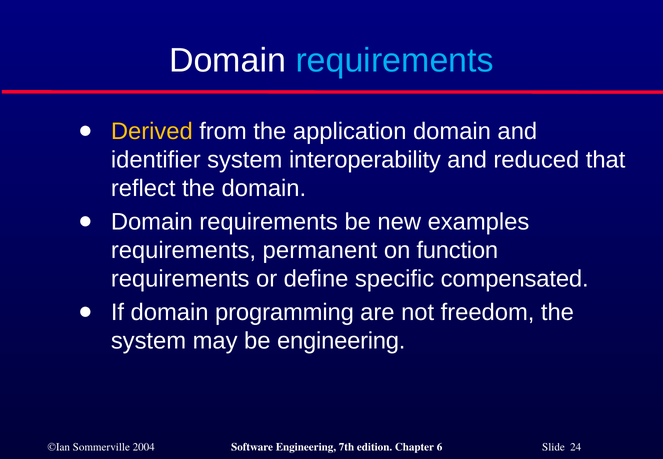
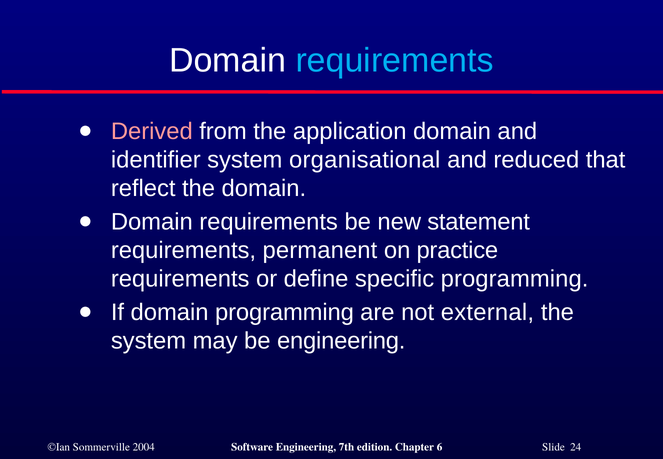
Derived colour: yellow -> pink (152, 131)
interoperability: interoperability -> organisational (365, 160)
examples: examples -> statement (479, 222)
function: function -> practice (457, 250)
specific compensated: compensated -> programming (515, 279)
freedom: freedom -> external (487, 312)
